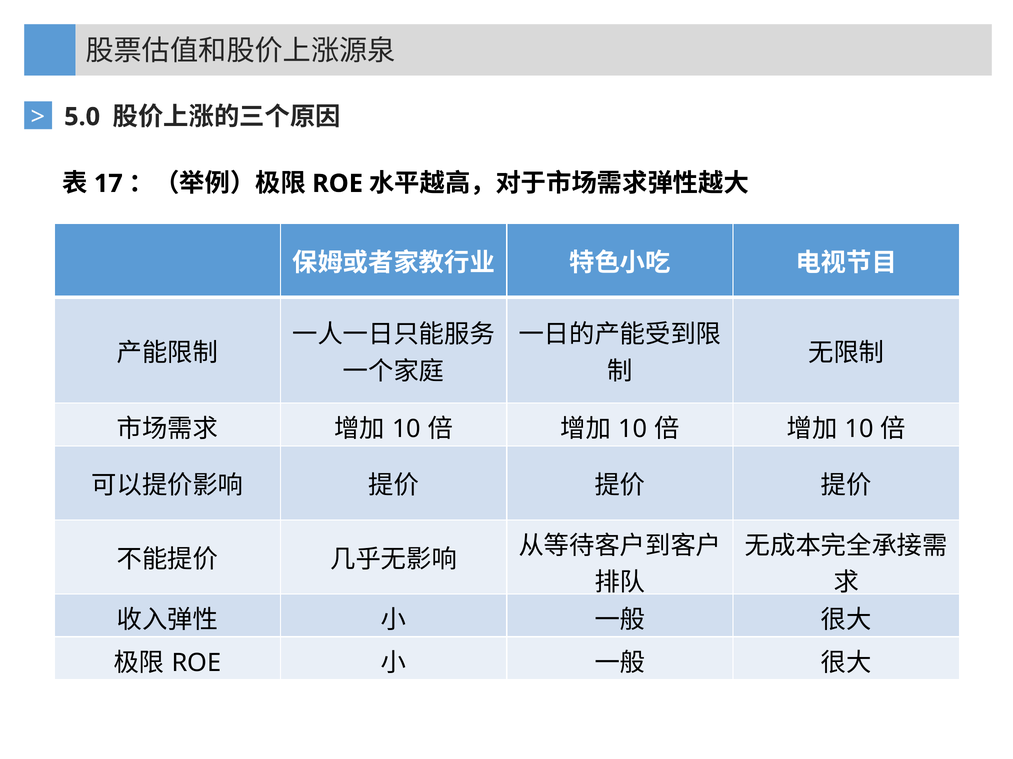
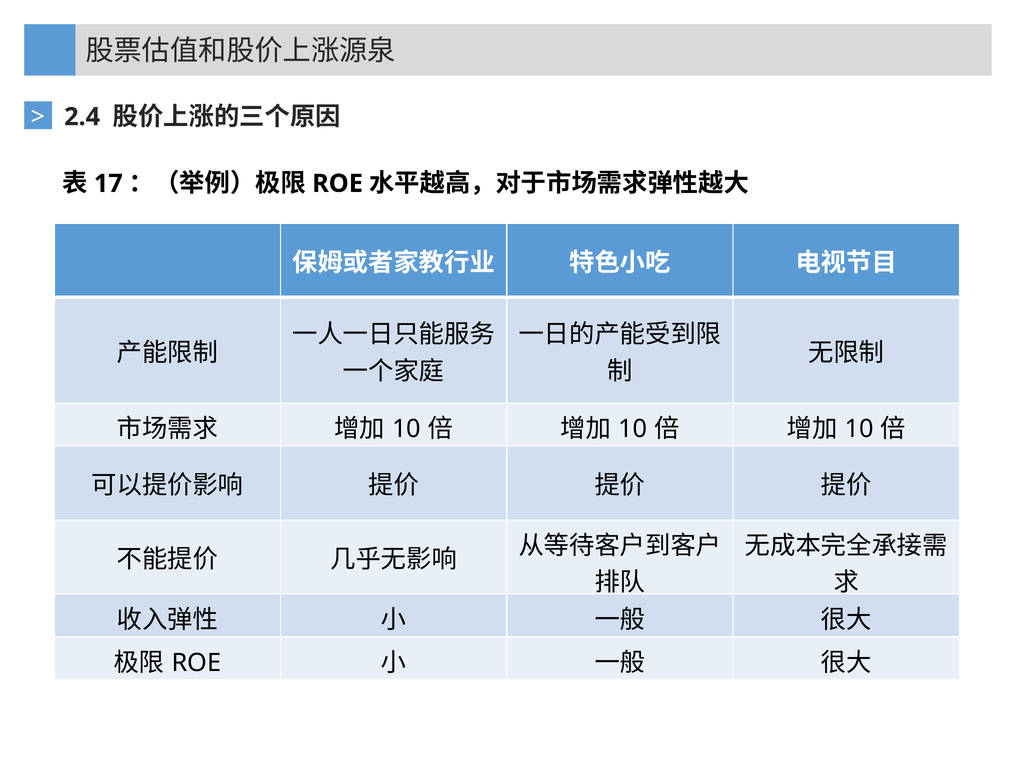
5.0: 5.0 -> 2.4 (82, 117)
